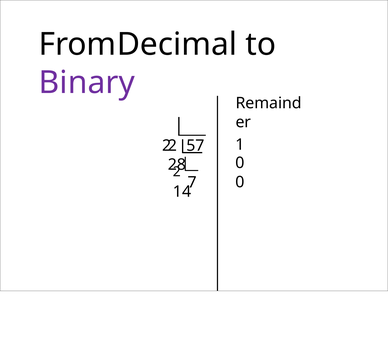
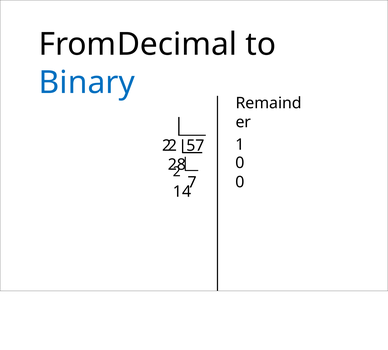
Binary colour: purple -> blue (87, 83)
